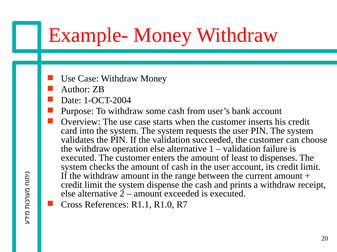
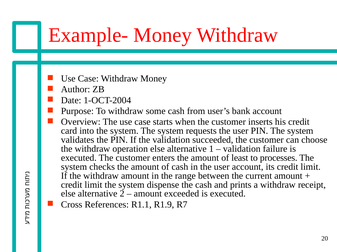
dispenses: dispenses -> processes (279, 158)
R1.0: R1.0 -> R1.9 (164, 205)
